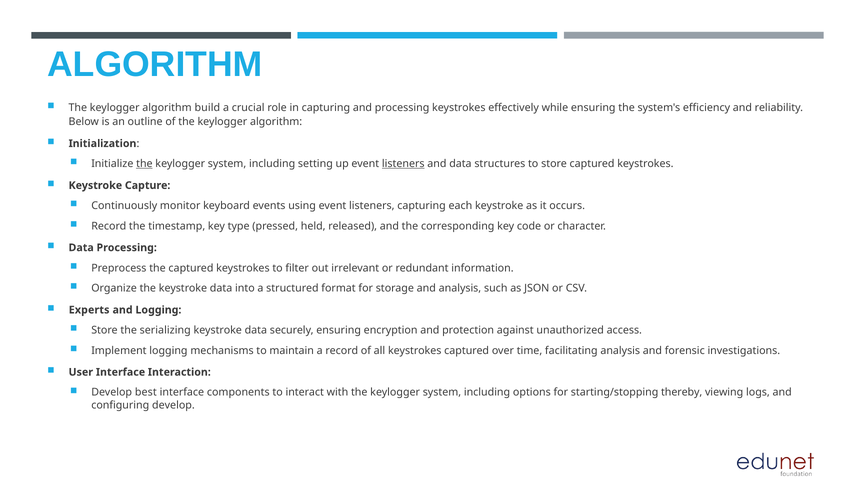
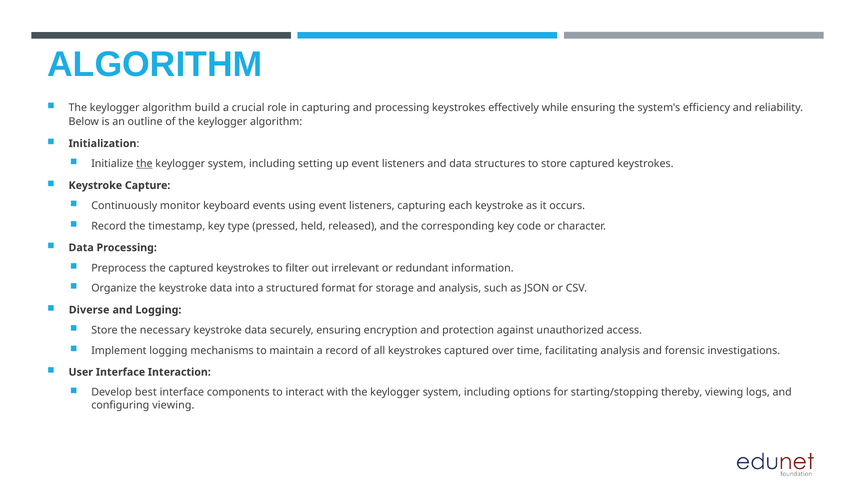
listeners underline: present -> none (403, 164)
Experts: Experts -> Diverse (89, 310)
serializing: serializing -> necessary (165, 330)
configuring develop: develop -> viewing (173, 405)
